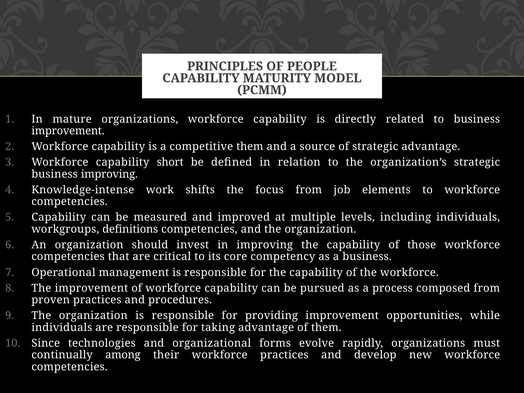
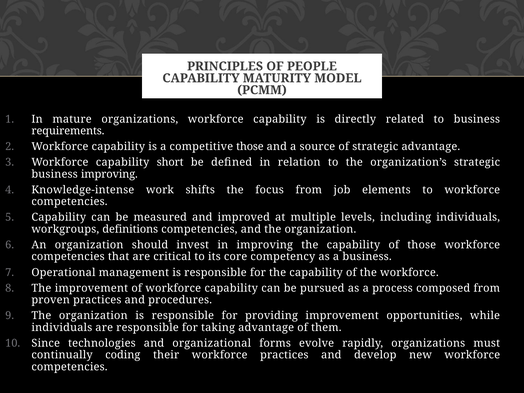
improvement: improvement -> requirements (68, 131)
competitive them: them -> those (250, 147)
among: among -> coding (123, 355)
